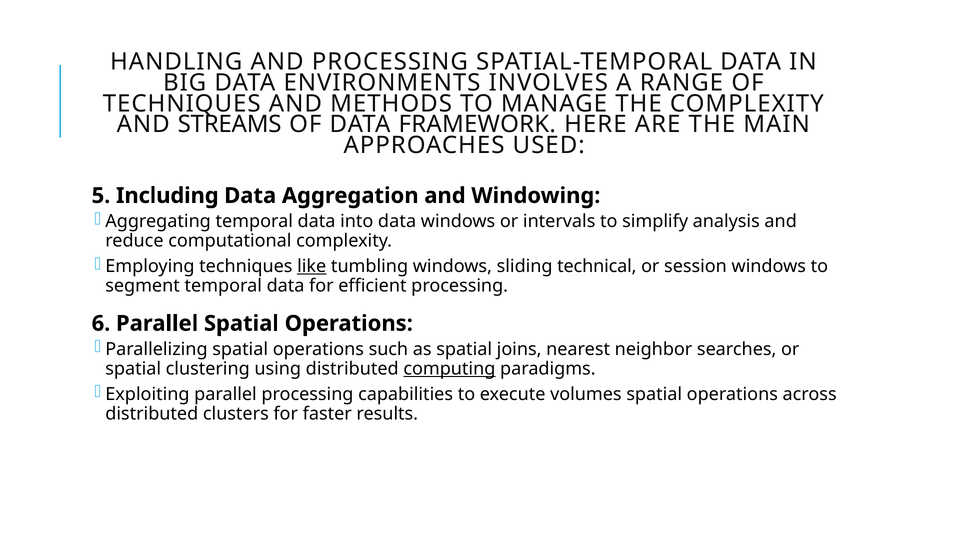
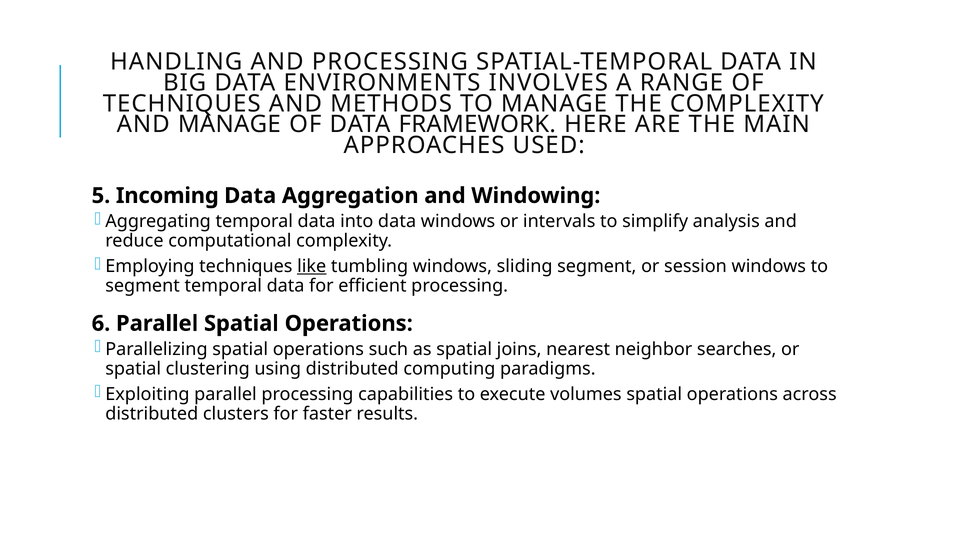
AND STREAMS: STREAMS -> MANAGE (229, 124)
Including: Including -> Incoming (167, 196)
sliding technical: technical -> segment (597, 266)
computing underline: present -> none (449, 369)
